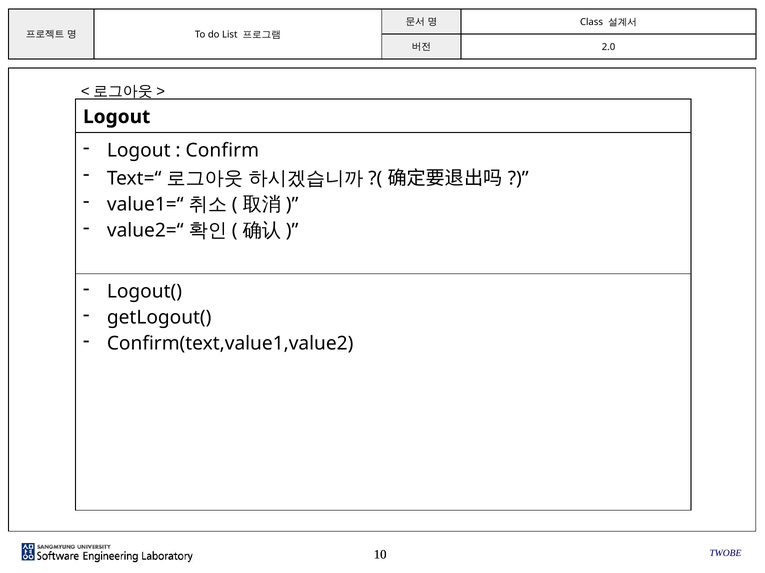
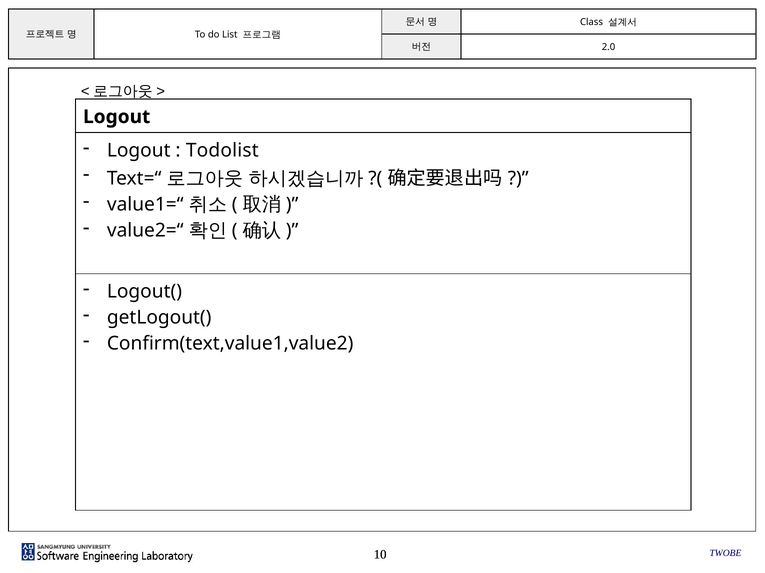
Confirm: Confirm -> Todolist (222, 151)
